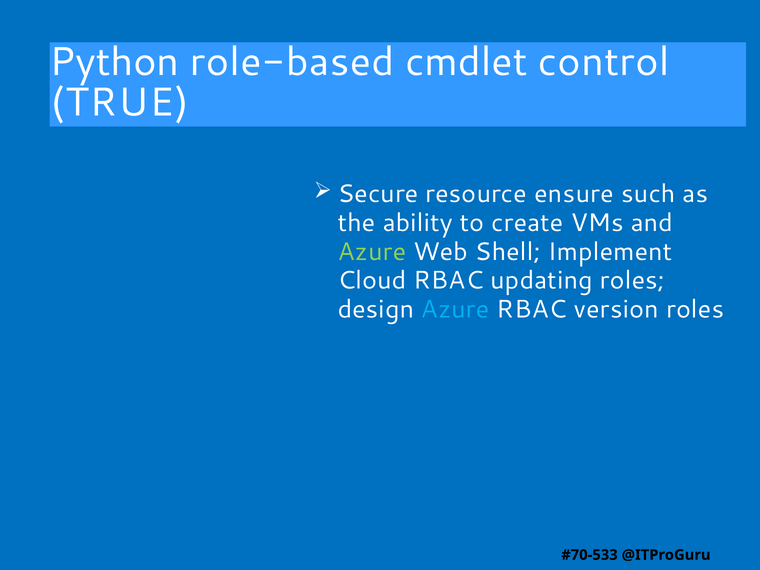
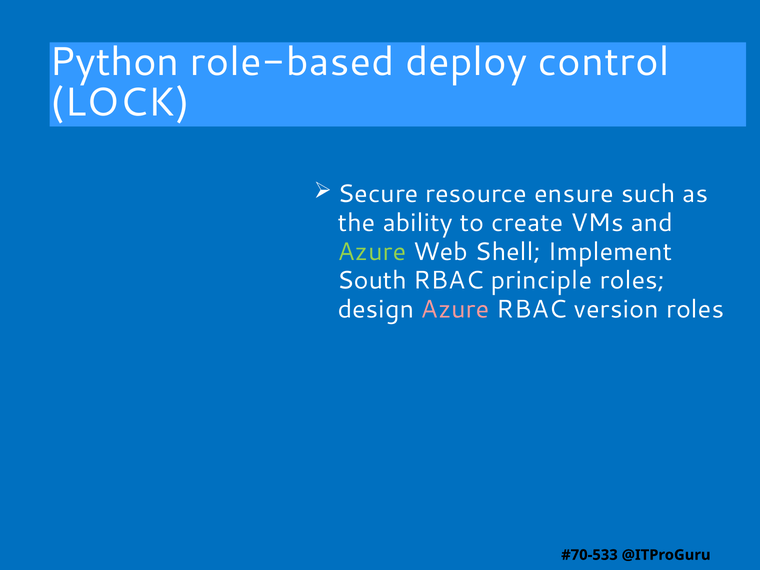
cmdlet: cmdlet -> deploy (466, 62)
TRUE: TRUE -> LOCK (120, 103)
Cloud: Cloud -> South (372, 281)
updating: updating -> principle (541, 281)
Azure colour: light blue -> pink (455, 309)
